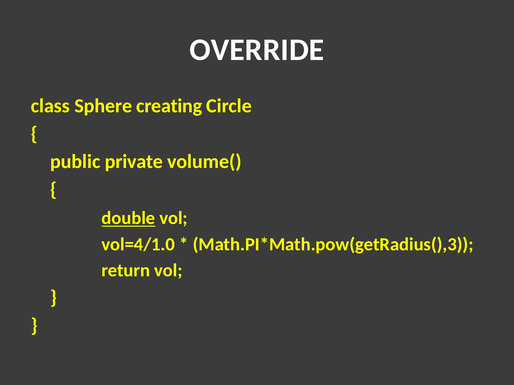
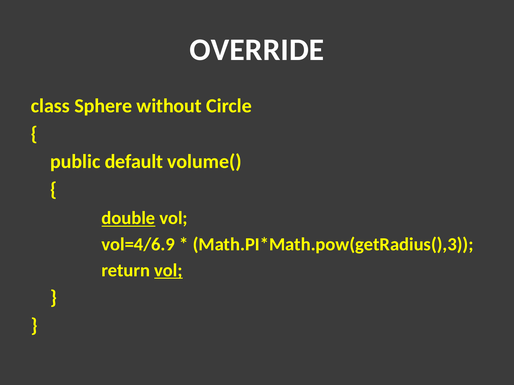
creating: creating -> without (169, 106)
private: private -> default (134, 162)
vol=4/1.0: vol=4/1.0 -> vol=4/6.9 (138, 245)
vol underline: none -> present (168, 271)
